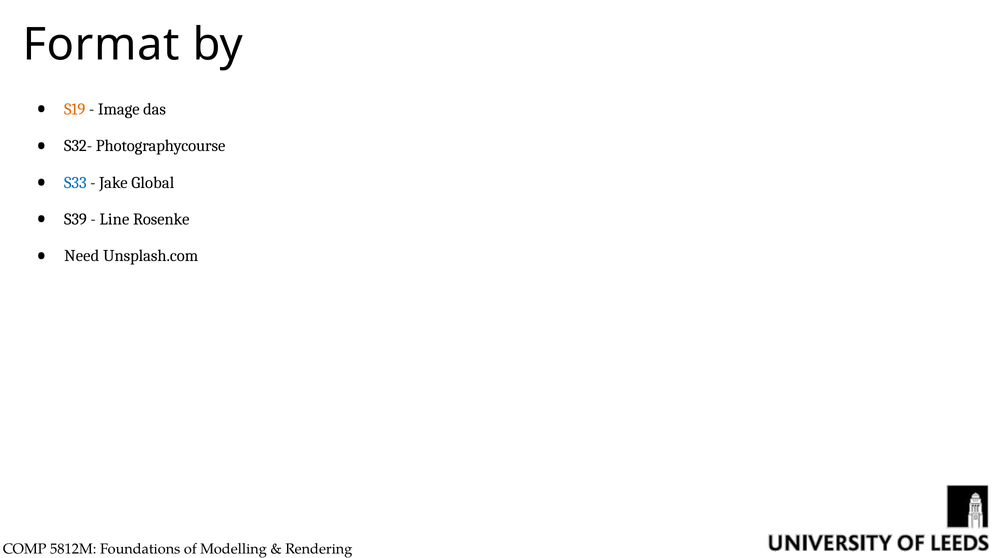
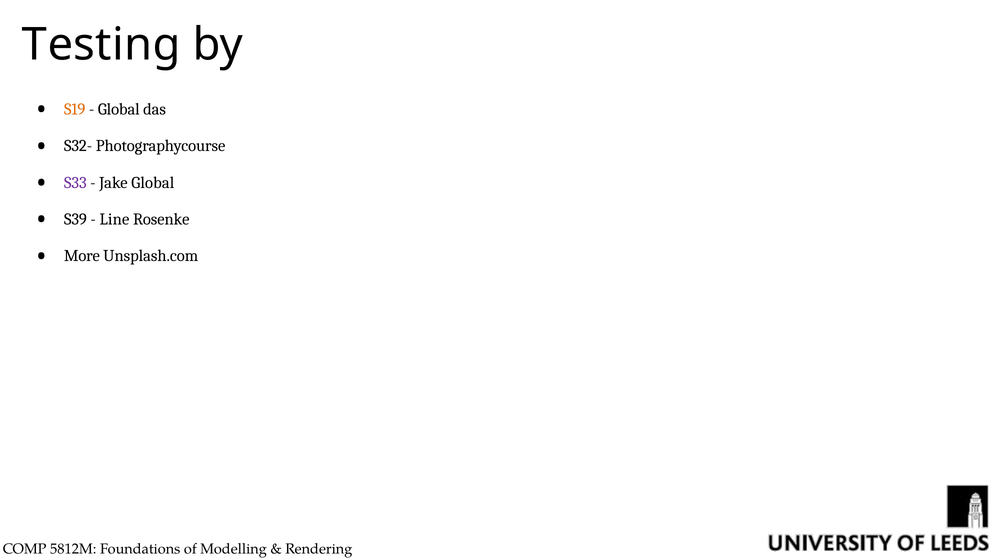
Format: Format -> Testing (101, 45)
Image: Image -> Global (119, 109)
S33 colour: blue -> purple (75, 183)
Need: Need -> More (82, 256)
